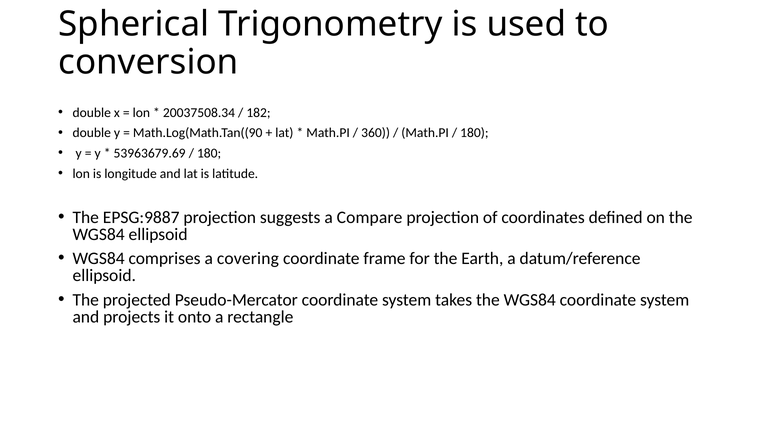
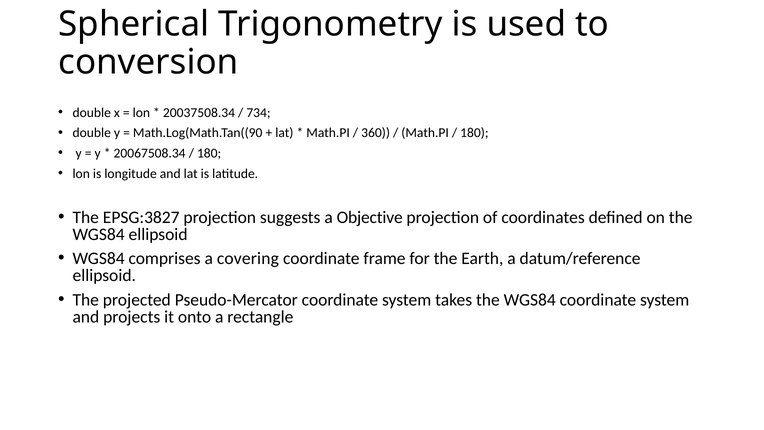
182: 182 -> 734 (258, 113)
53963679.69: 53963679.69 -> 20067508.34 (150, 153)
EPSG:9887: EPSG:9887 -> EPSG:3827 (141, 217)
Compare: Compare -> Objective (370, 217)
